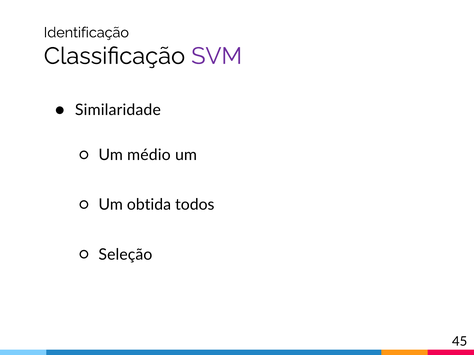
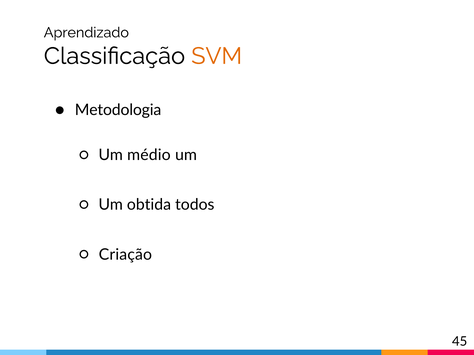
Identificação: Identificação -> Aprendizado (86, 33)
SVM colour: purple -> orange (217, 56)
Similaridade: Similaridade -> Metodologia (118, 110)
Seleção: Seleção -> Criação (125, 255)
